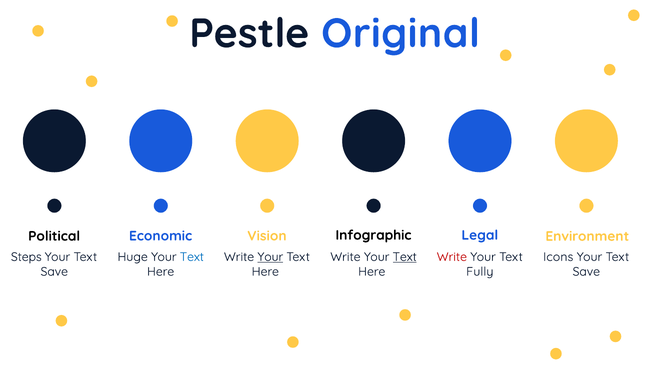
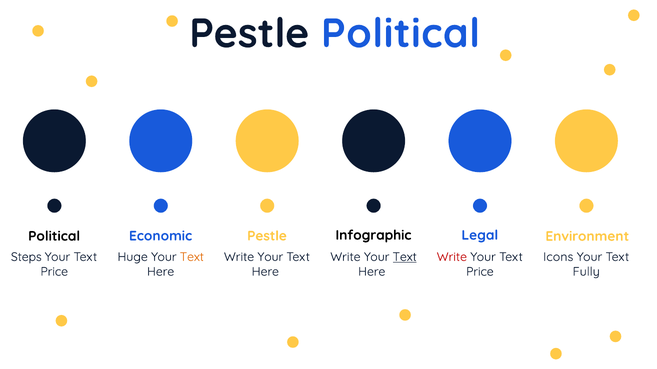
Pestle Original: Original -> Political (401, 34)
Vision: Vision -> Pestle (267, 236)
Text colour: blue -> orange (192, 257)
Your underline: present -> none (270, 257)
Save: Save -> Price (54, 272)
Fully: Fully -> Price (480, 272)
Save: Save -> Fully (586, 272)
